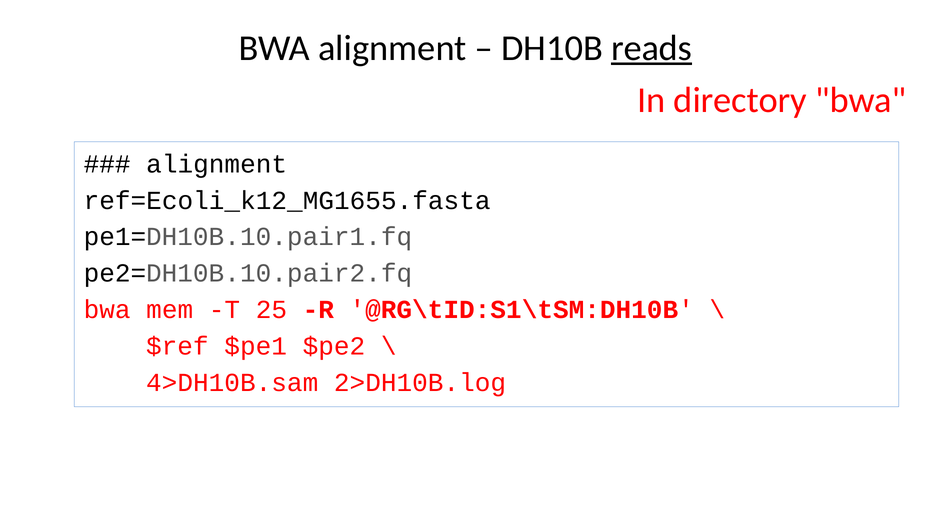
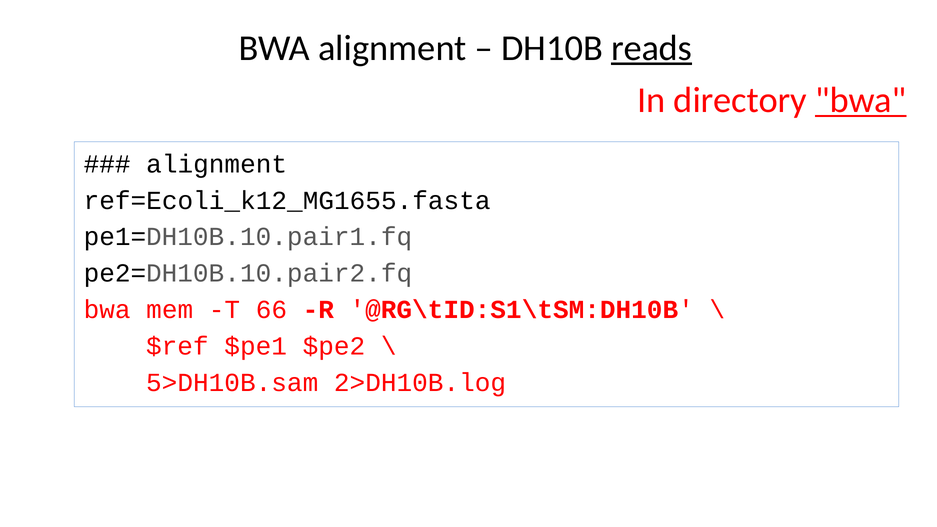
bwa underline: none -> present (861, 100)
25: 25 -> 66 (271, 310)
4>DH10B.sam: 4>DH10B.sam -> 5>DH10B.sam (232, 383)
